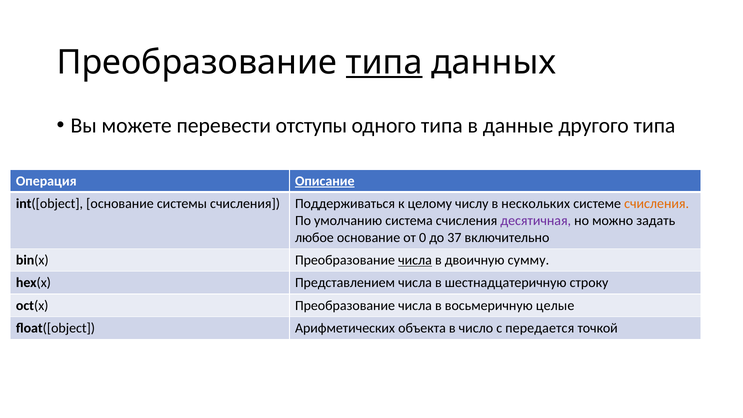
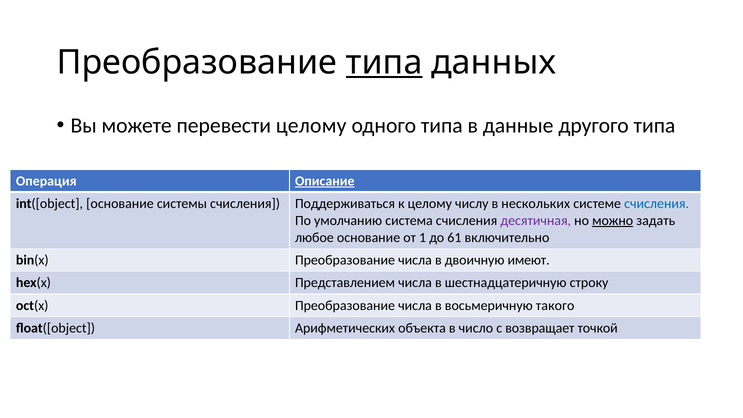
перевести отступы: отступы -> целому (311, 126)
счисления colour: orange -> blue (657, 204)
можно underline: none -> present (613, 221)
0: 0 -> 1 (423, 238)
37: 37 -> 61 (454, 238)
числа underline: present -> none (415, 260)
сумму: сумму -> имеют (529, 260)
целые: целые -> такого (555, 305)
передается: передается -> возвращает (540, 328)
